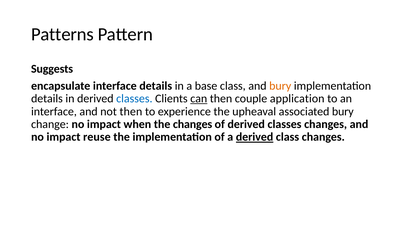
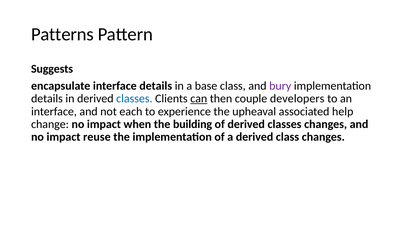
bury colour: orange -> purple (280, 86)
application: application -> developers (297, 99)
not then: then -> each (131, 112)
associated bury: bury -> help (343, 112)
the changes: changes -> building (193, 125)
derived underline: present -> none (255, 137)
